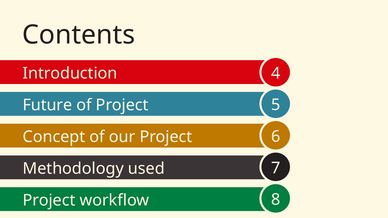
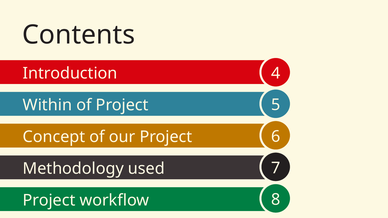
Future: Future -> Within (47, 105)
